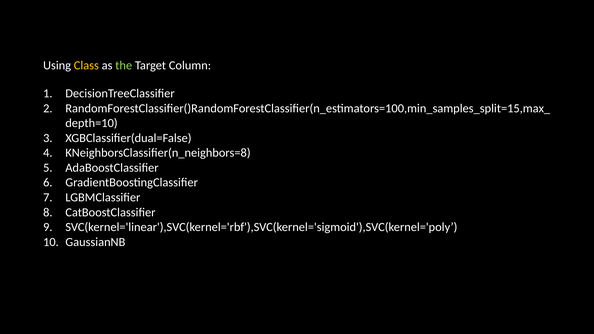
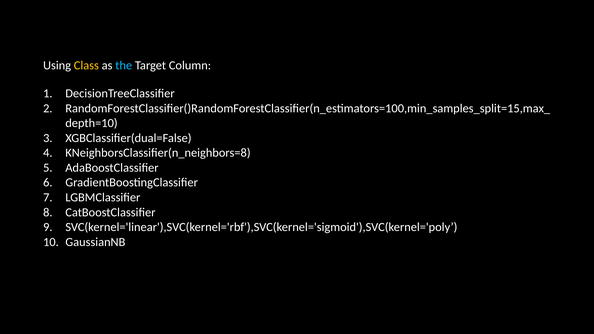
the colour: light green -> light blue (124, 65)
